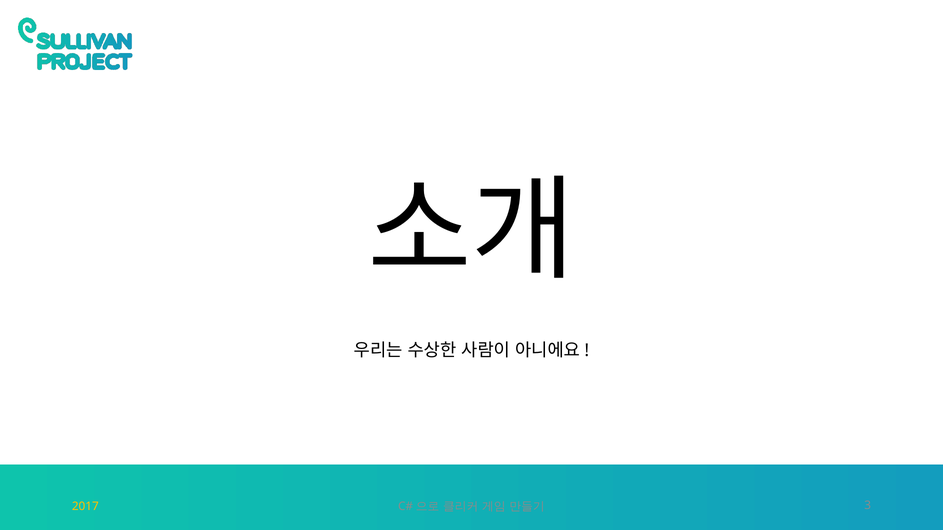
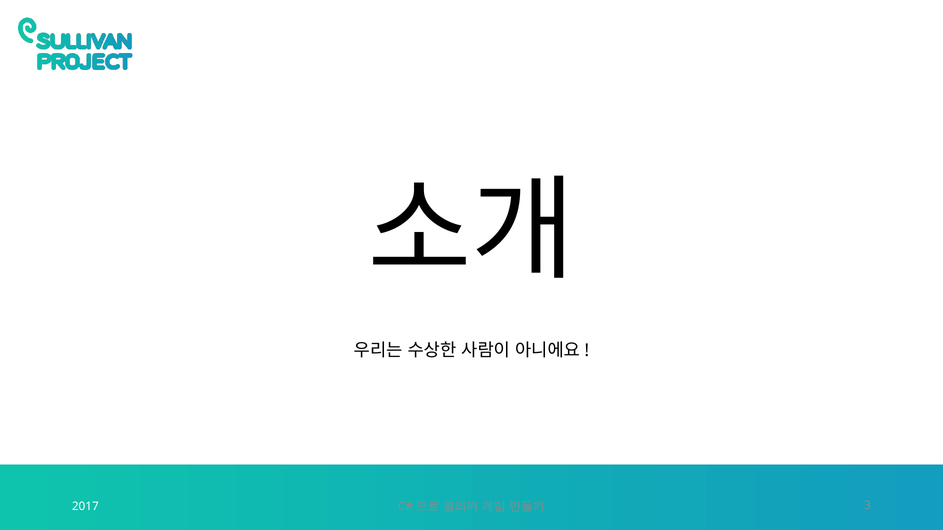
2017 colour: yellow -> white (85, 507)
